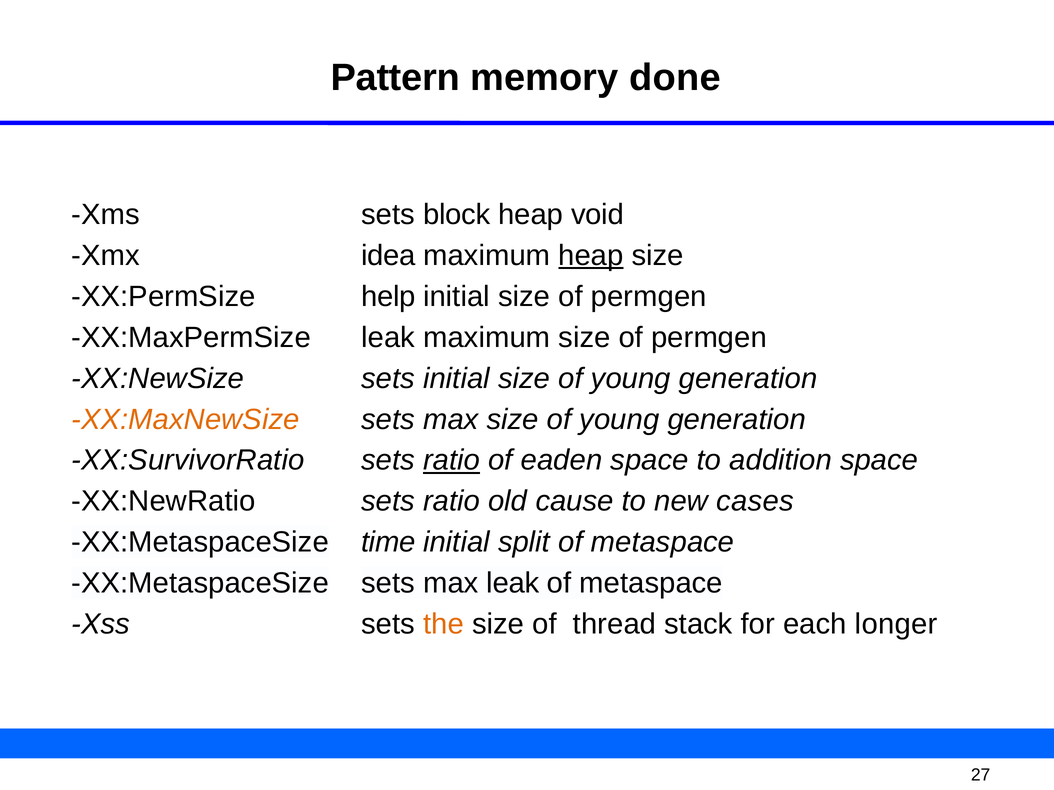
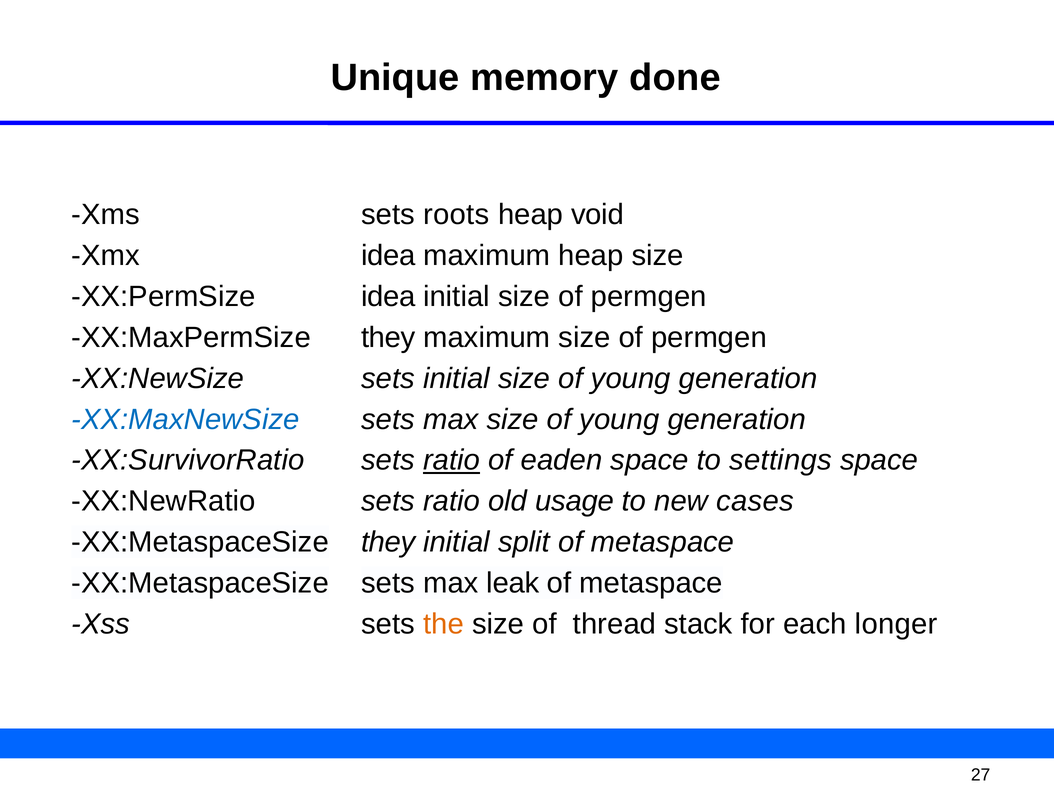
Pattern: Pattern -> Unique (395, 78)
block: block -> roots (456, 215)
heap underline: present -> none (591, 256)
XX:PermSize help: help -> idea (388, 297)
XX:MaxPermSize leak: leak -> they (388, 338)
XX:MaxNewSize colour: orange -> blue (185, 420)
addition: addition -> settings (781, 461)
cause: cause -> usage (575, 502)
XX:MetaspaceSize time: time -> they (388, 543)
